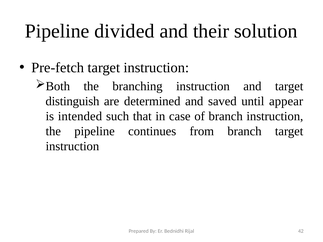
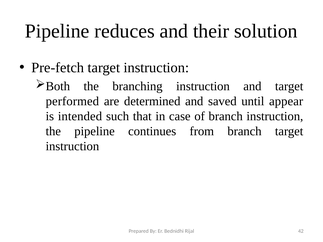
divided: divided -> reduces (125, 31)
distinguish: distinguish -> performed (72, 101)
